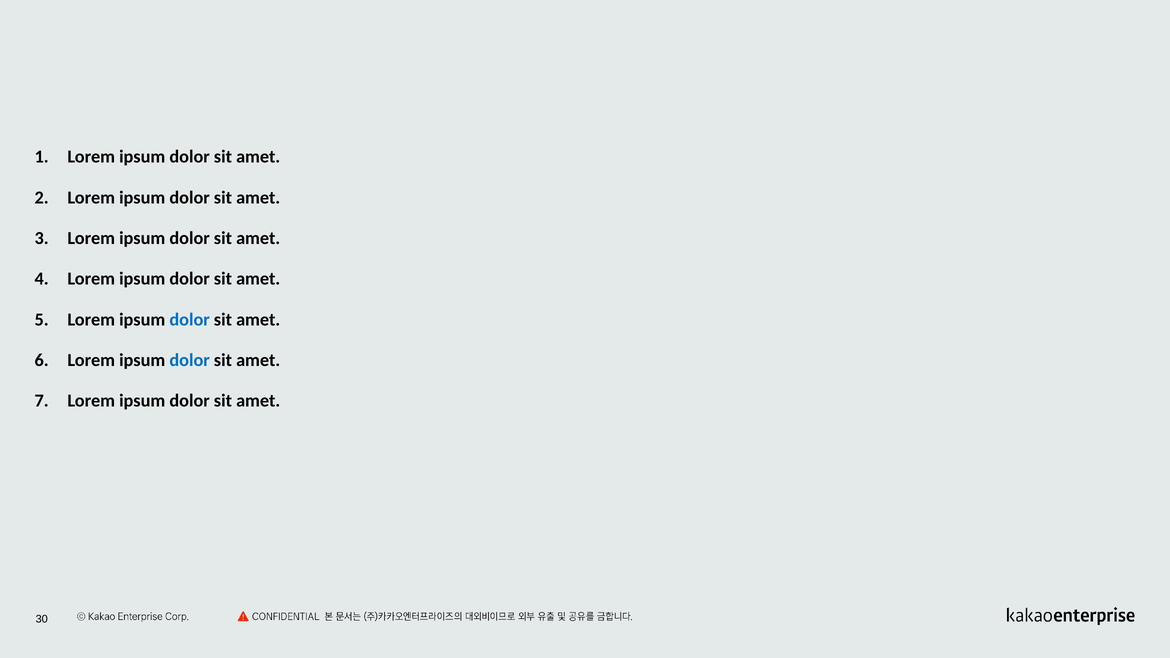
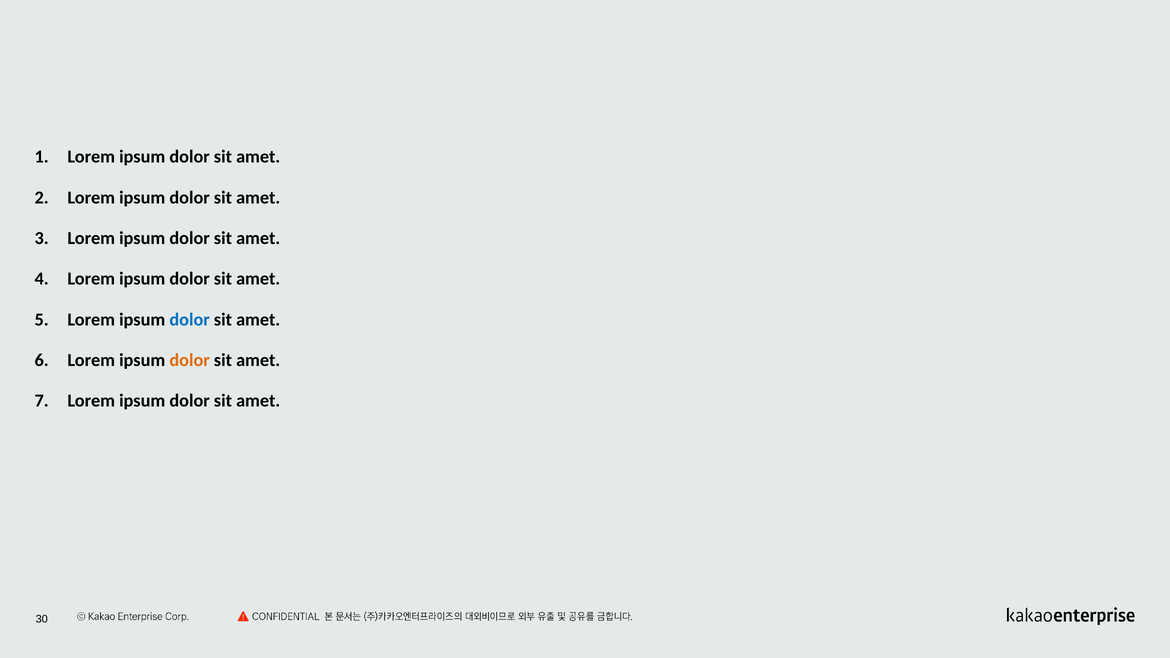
dolor colour: blue -> orange (190, 360)
